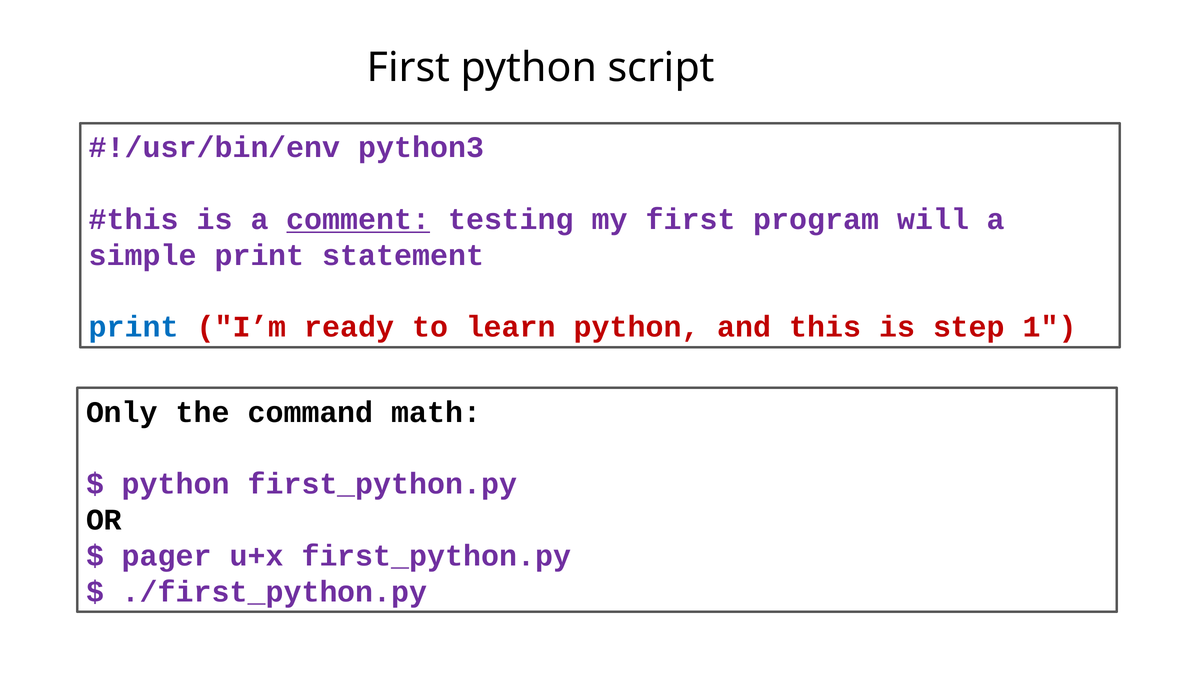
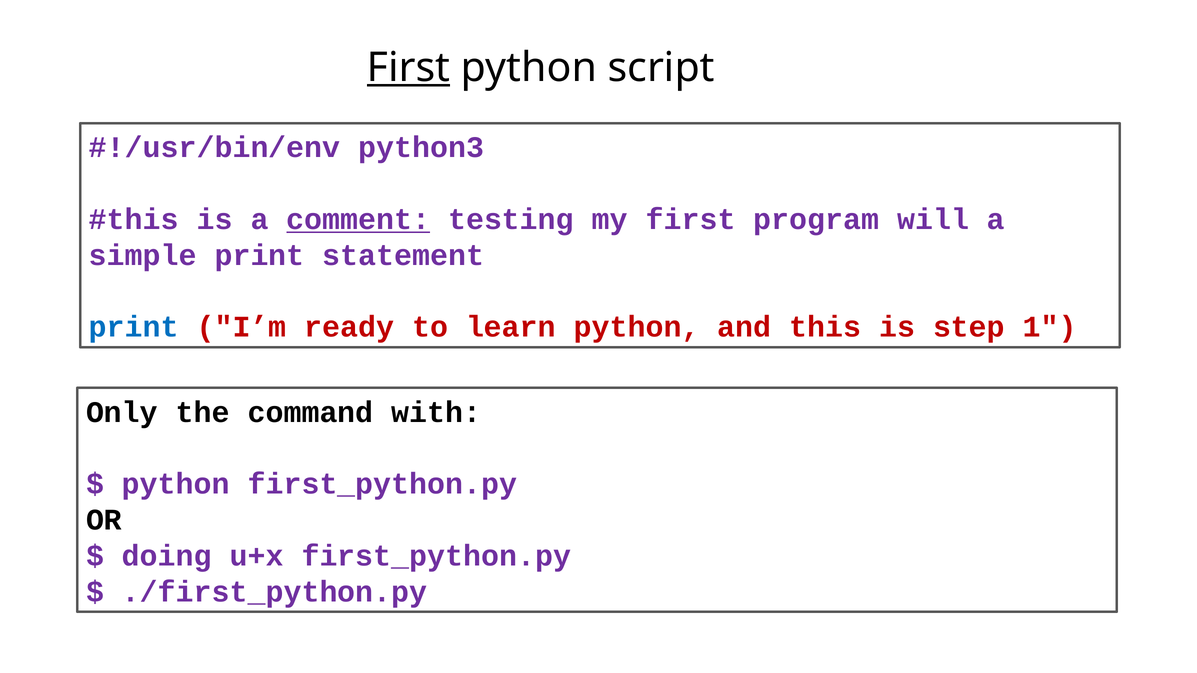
First underline: none -> present (409, 68)
math: math -> with (436, 412)
pager: pager -> doing (167, 556)
